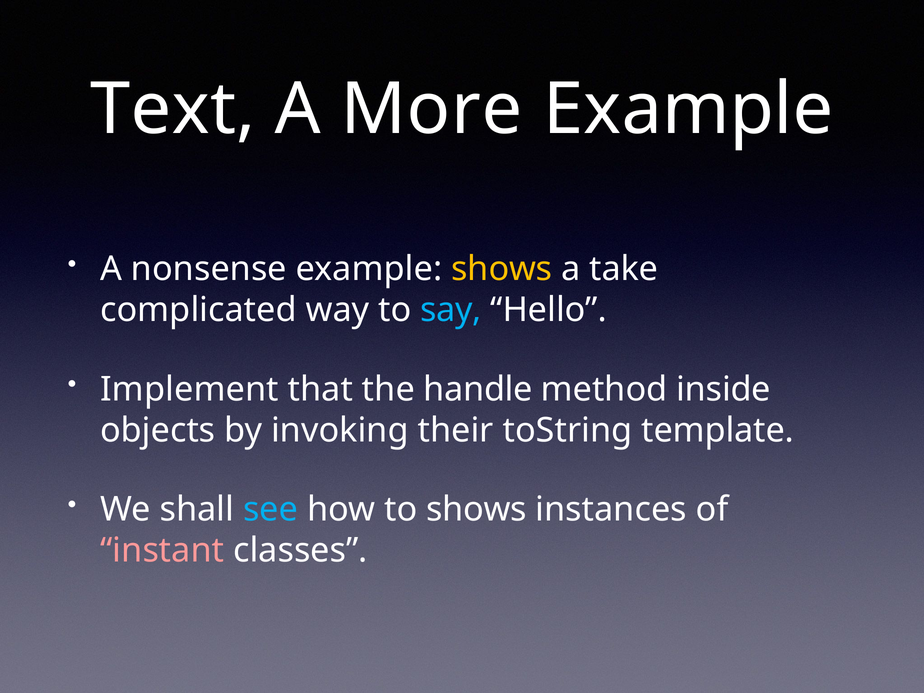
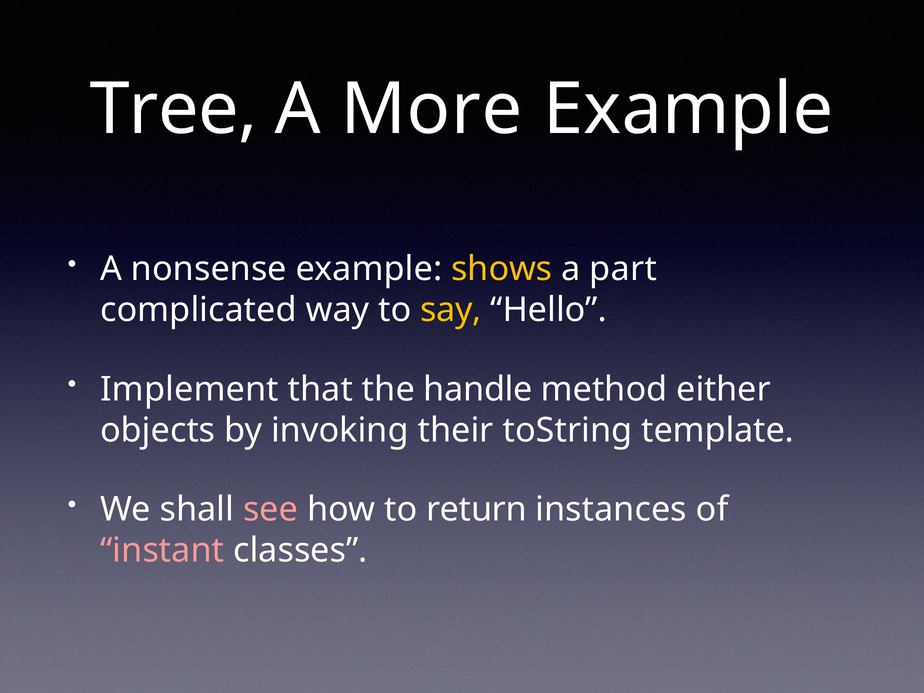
Text: Text -> Tree (173, 109)
take: take -> part (623, 269)
say colour: light blue -> yellow (451, 310)
inside: inside -> either (724, 389)
see colour: light blue -> pink (271, 509)
to shows: shows -> return (477, 509)
